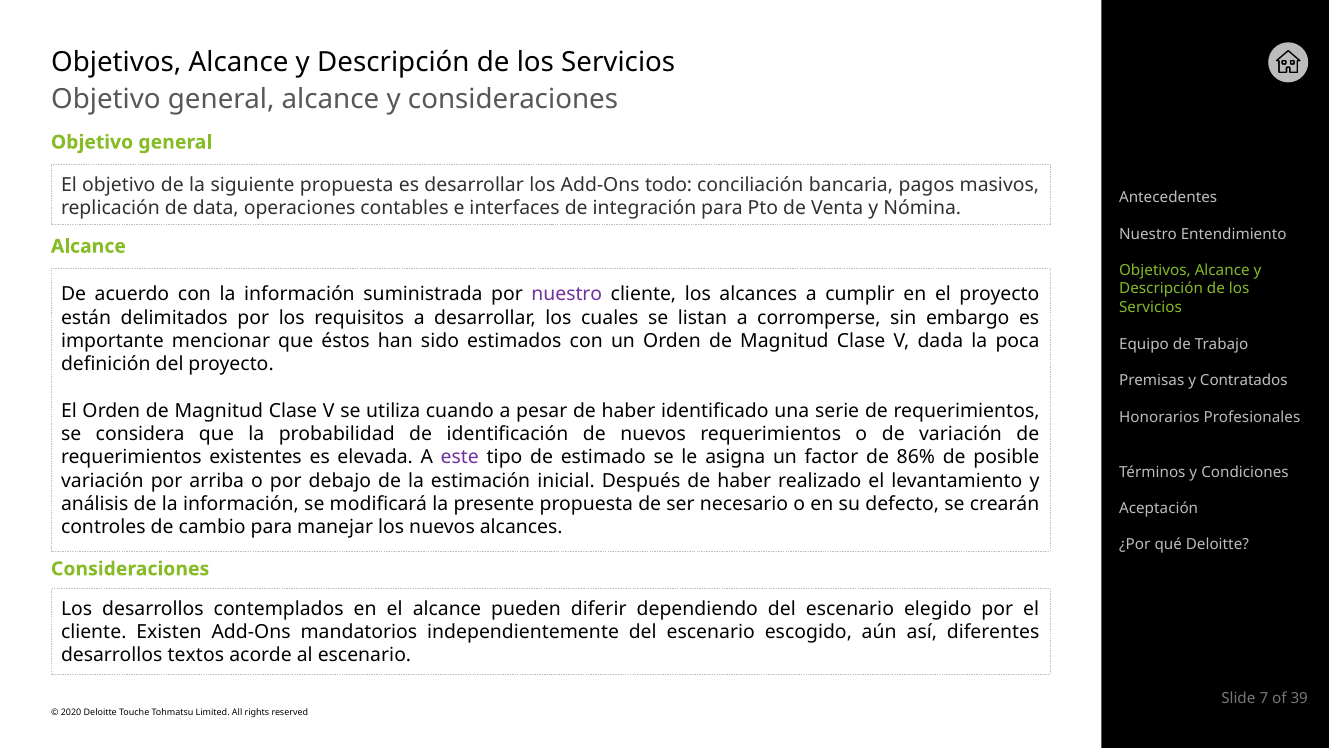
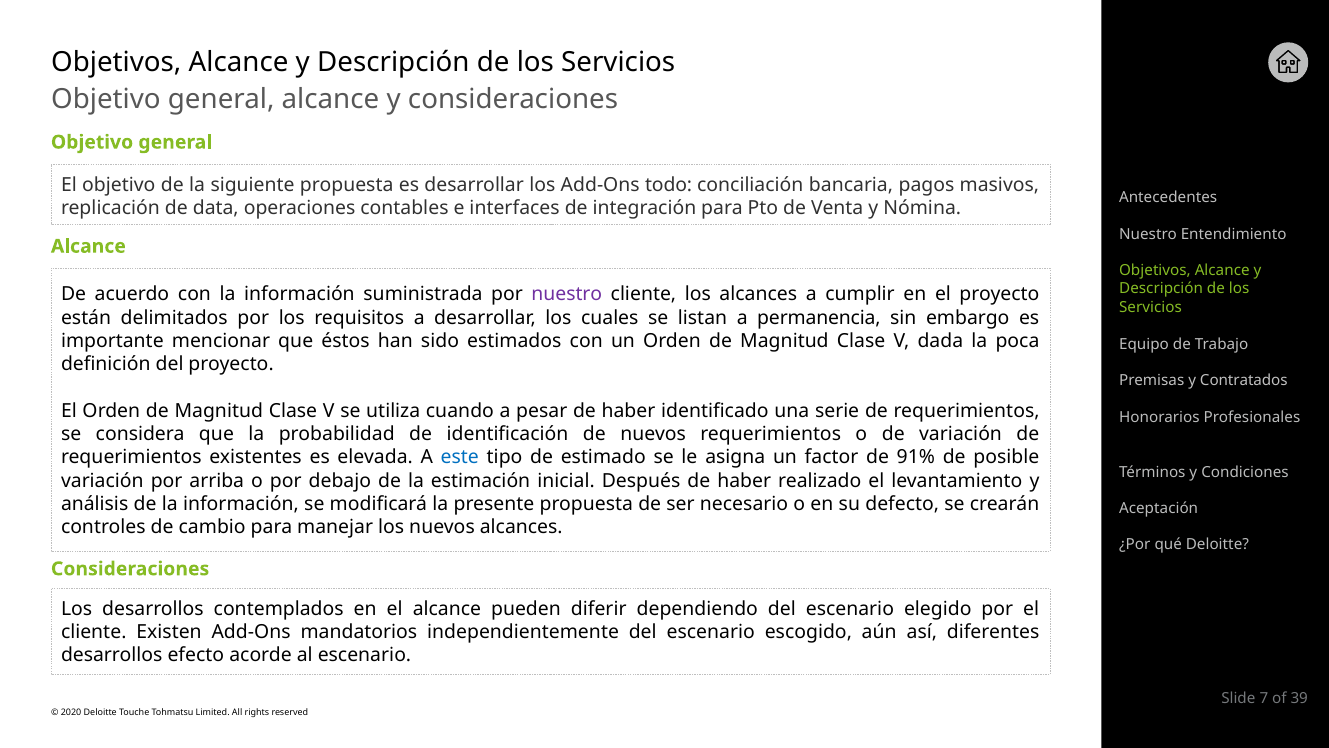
corromperse: corromperse -> permanencia (819, 318)
este colour: purple -> blue (460, 457)
86%: 86% -> 91% (916, 457)
textos: textos -> efecto (196, 655)
